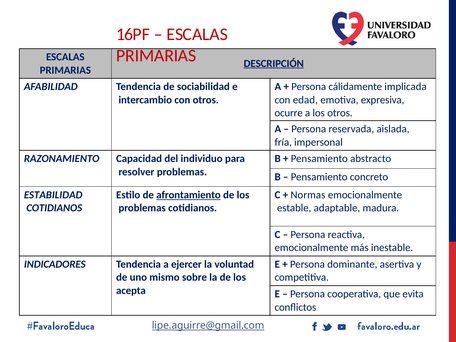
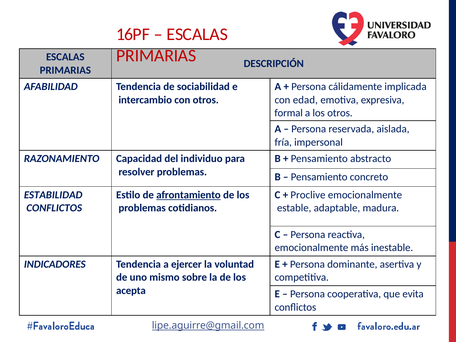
DESCRIPCIÓN underline: present -> none (274, 63)
ocurre: ocurre -> formal (289, 113)
Normas: Normas -> Proclive (308, 195)
COTIDIANOS: COTIDIANOS -> CONFLICTOS (54, 208)
